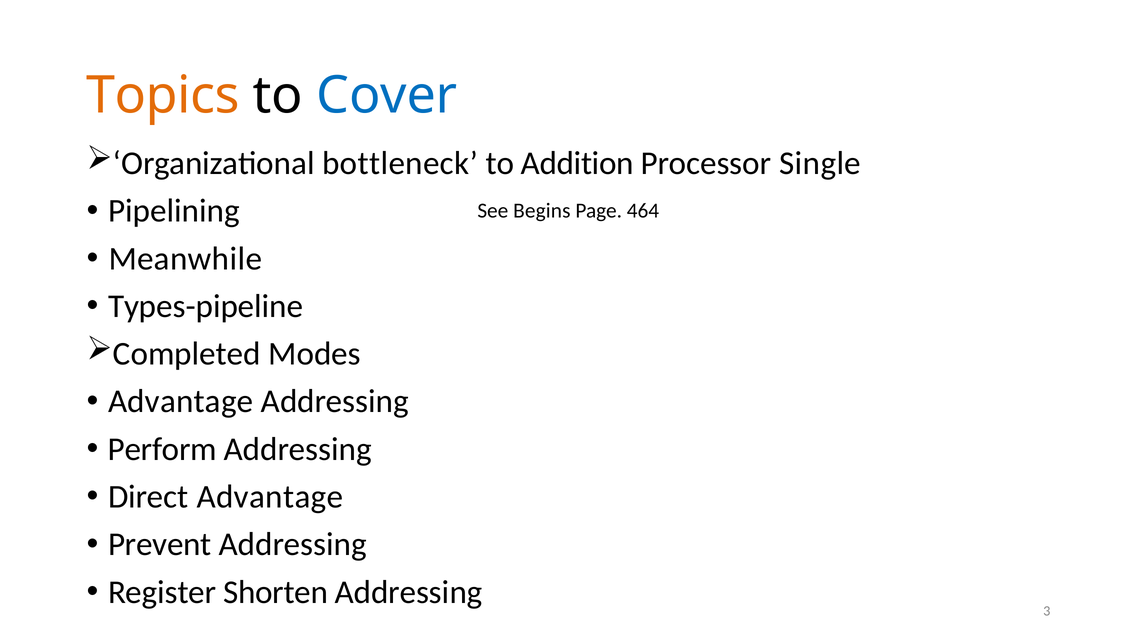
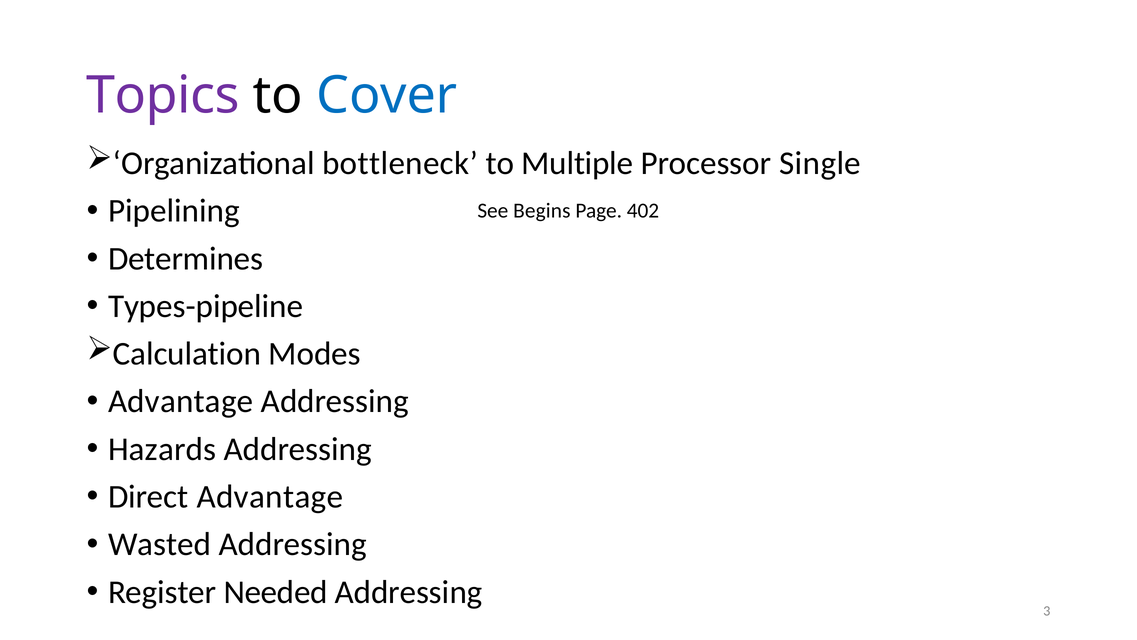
Topics colour: orange -> purple (163, 96)
Addition: Addition -> Multiple (577, 163)
464: 464 -> 402 (643, 211)
Meanwhile: Meanwhile -> Determines (186, 258)
Completed: Completed -> Calculation (187, 354)
Perform: Perform -> Hazards (162, 449)
Prevent: Prevent -> Wasted (160, 544)
Shorten: Shorten -> Needed (276, 592)
